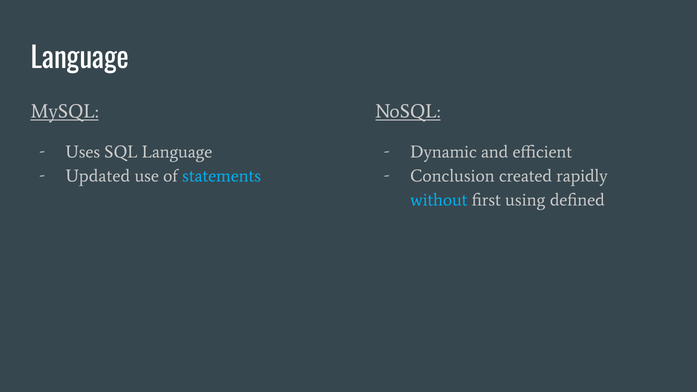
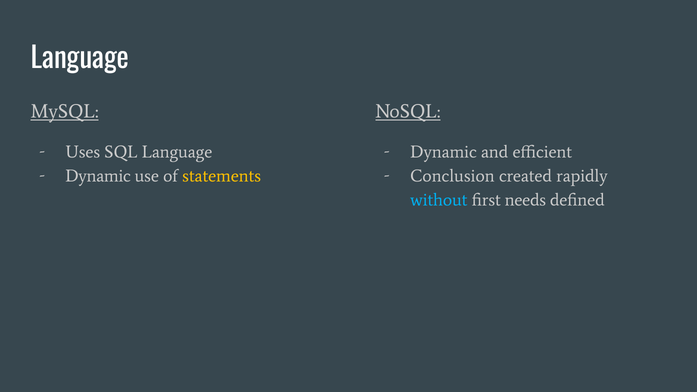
Updated: Updated -> Dynamic (98, 176)
statements colour: light blue -> yellow (222, 176)
using: using -> needs (525, 200)
